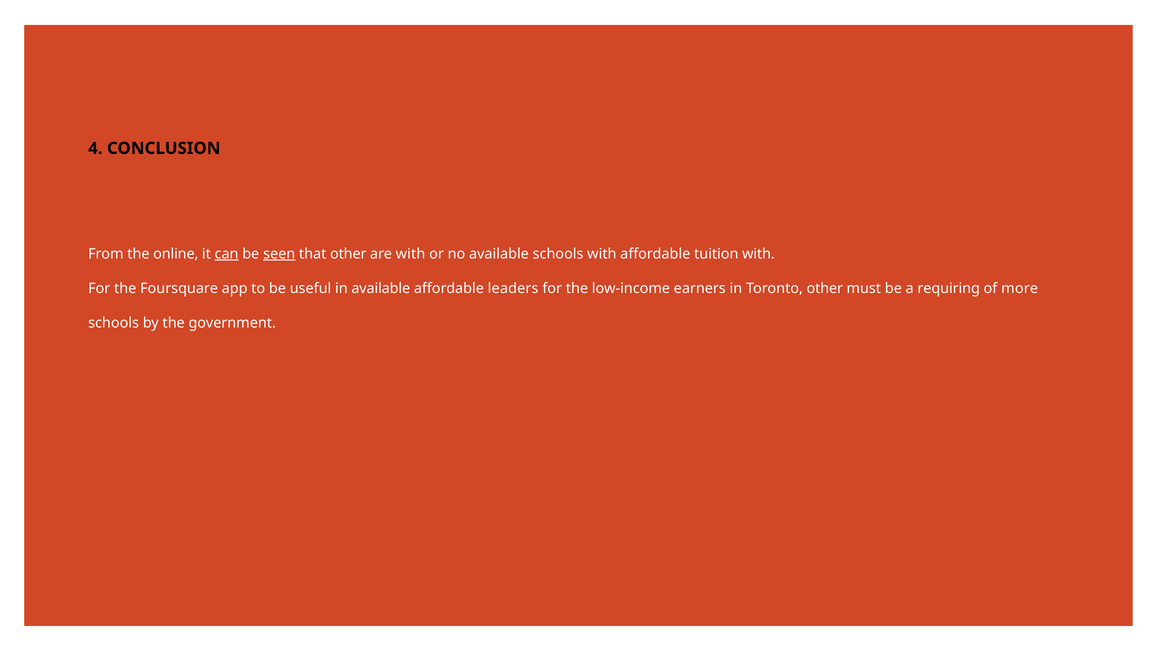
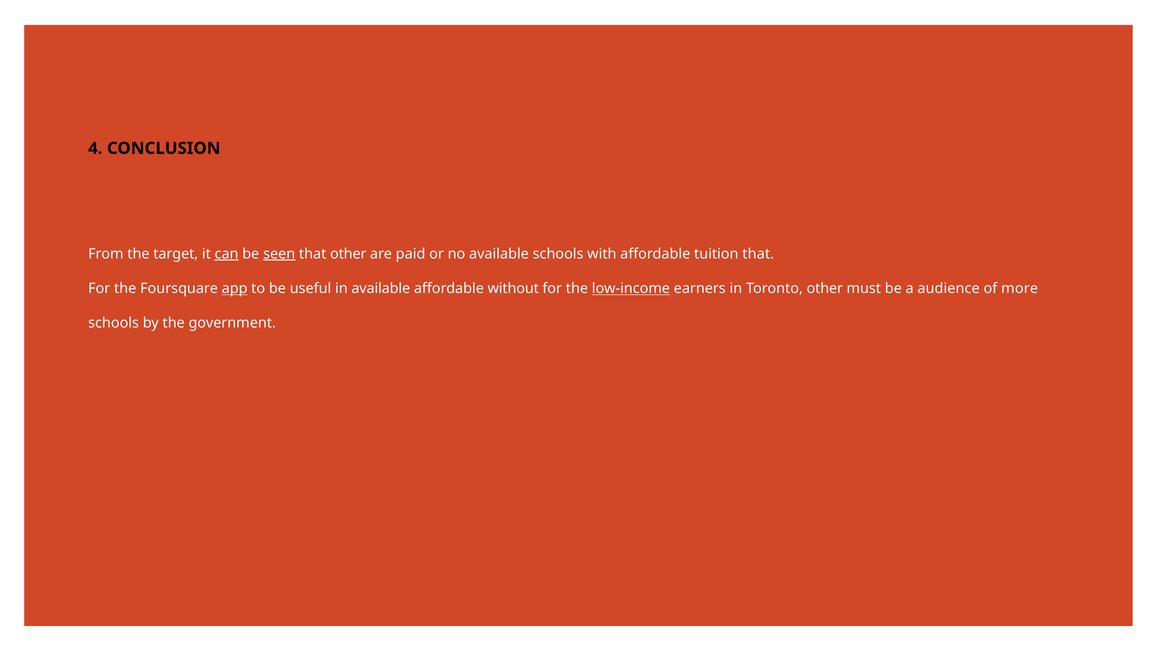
online: online -> target (176, 254)
are with: with -> paid (411, 254)
tuition with: with -> that (758, 254)
app underline: none -> present (235, 288)
leaders: leaders -> without (513, 288)
low-income underline: none -> present (631, 288)
requiring: requiring -> audience (949, 288)
